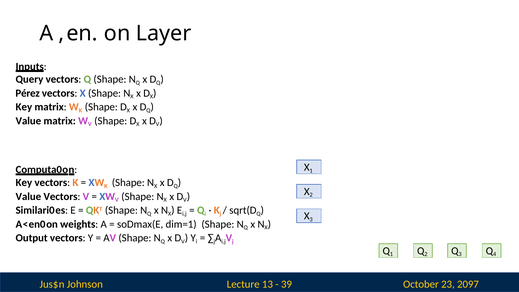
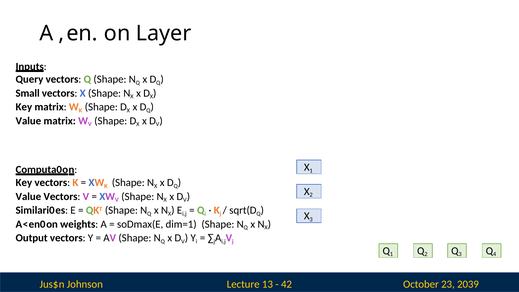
Pérez: Pérez -> Small (28, 93)
2097: 2097 -> 2039 (468, 284)
39: 39 -> 42 (286, 284)
